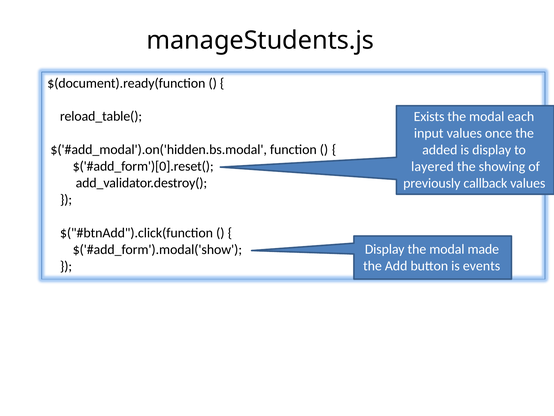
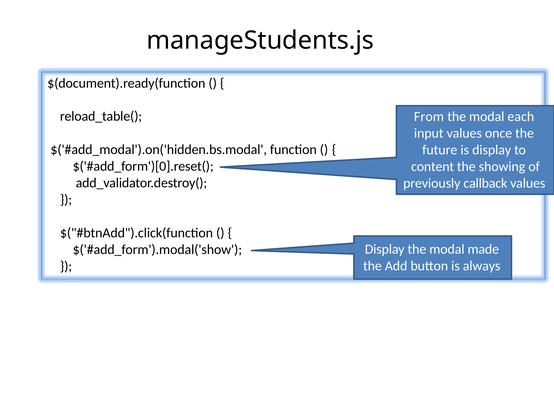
Exists: Exists -> From (429, 117)
added: added -> future (440, 150)
layered: layered -> content (433, 166)
events: events -> always (482, 266)
